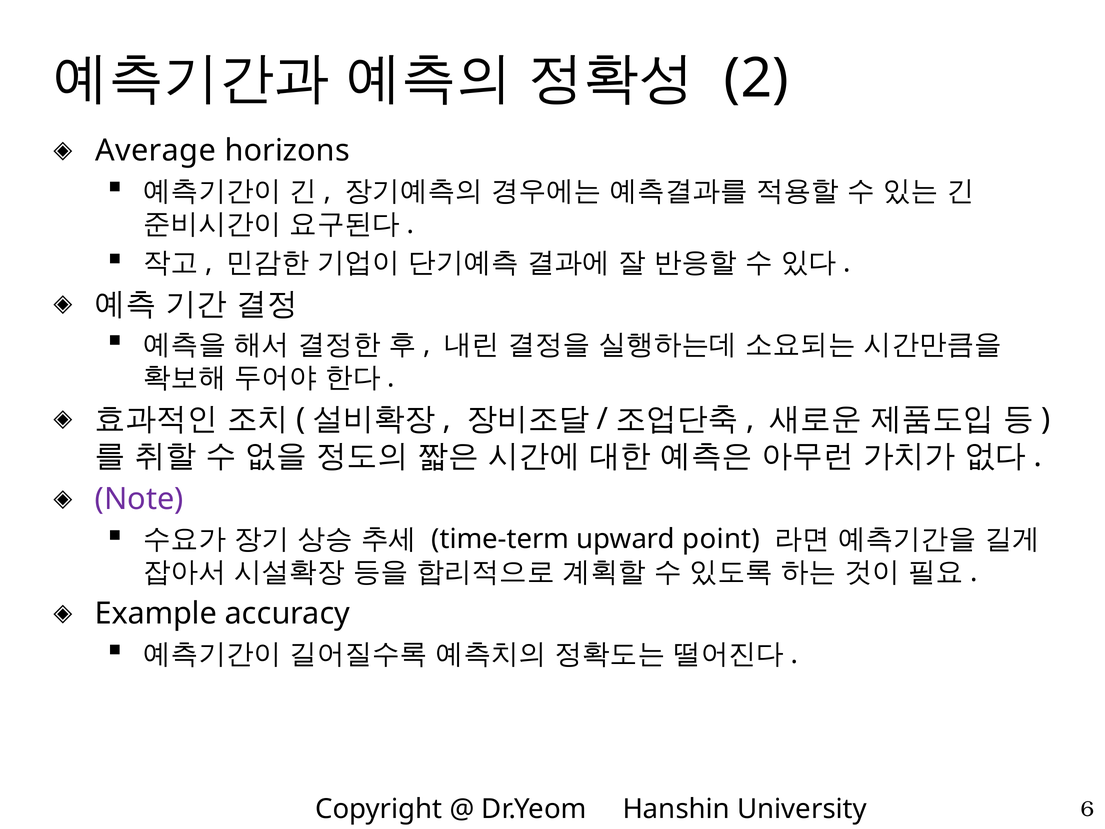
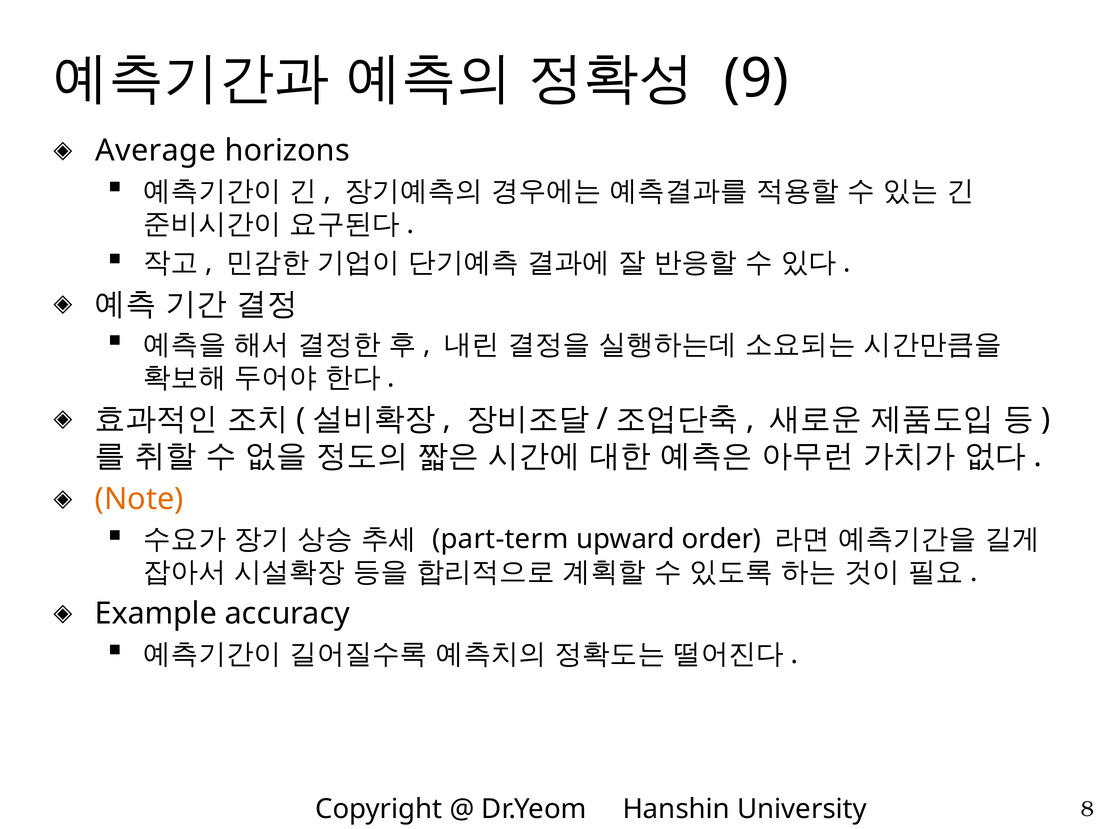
2: 2 -> 9 (756, 79)
Note colour: purple -> orange (139, 499)
time-term: time-term -> part-term (500, 539)
point: point -> order (721, 539)
6: 6 -> 8 (1087, 809)
